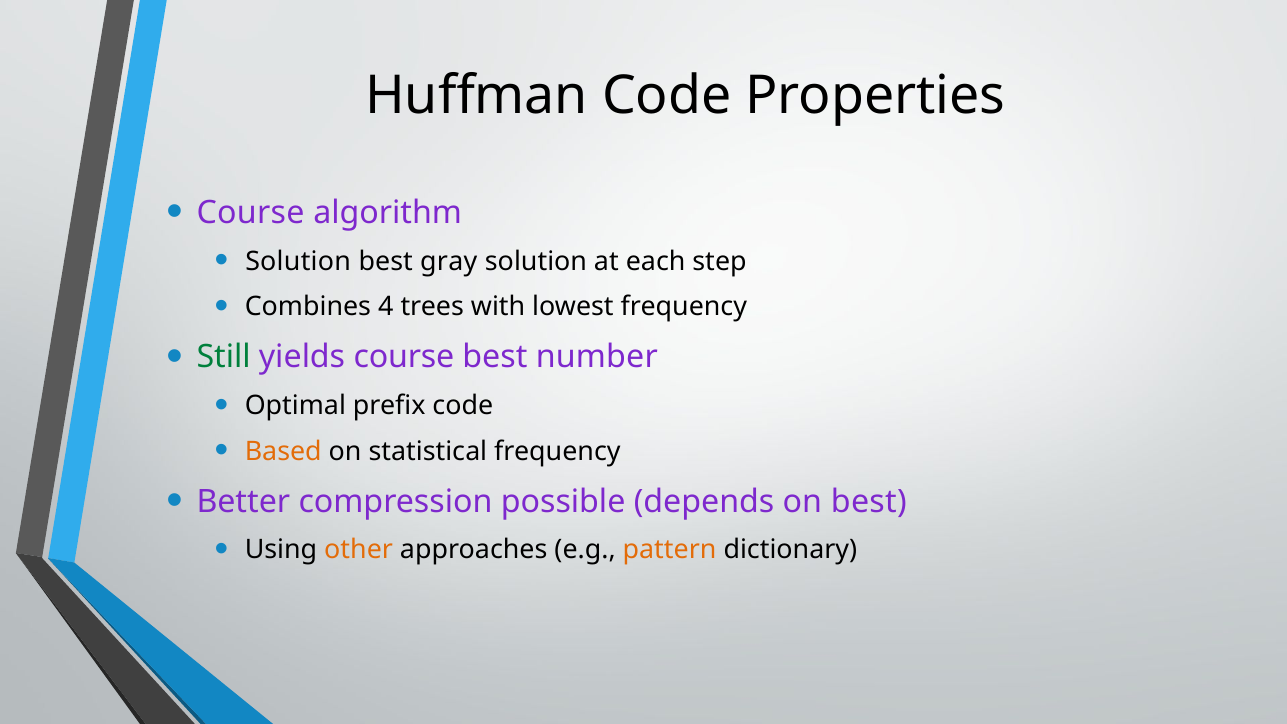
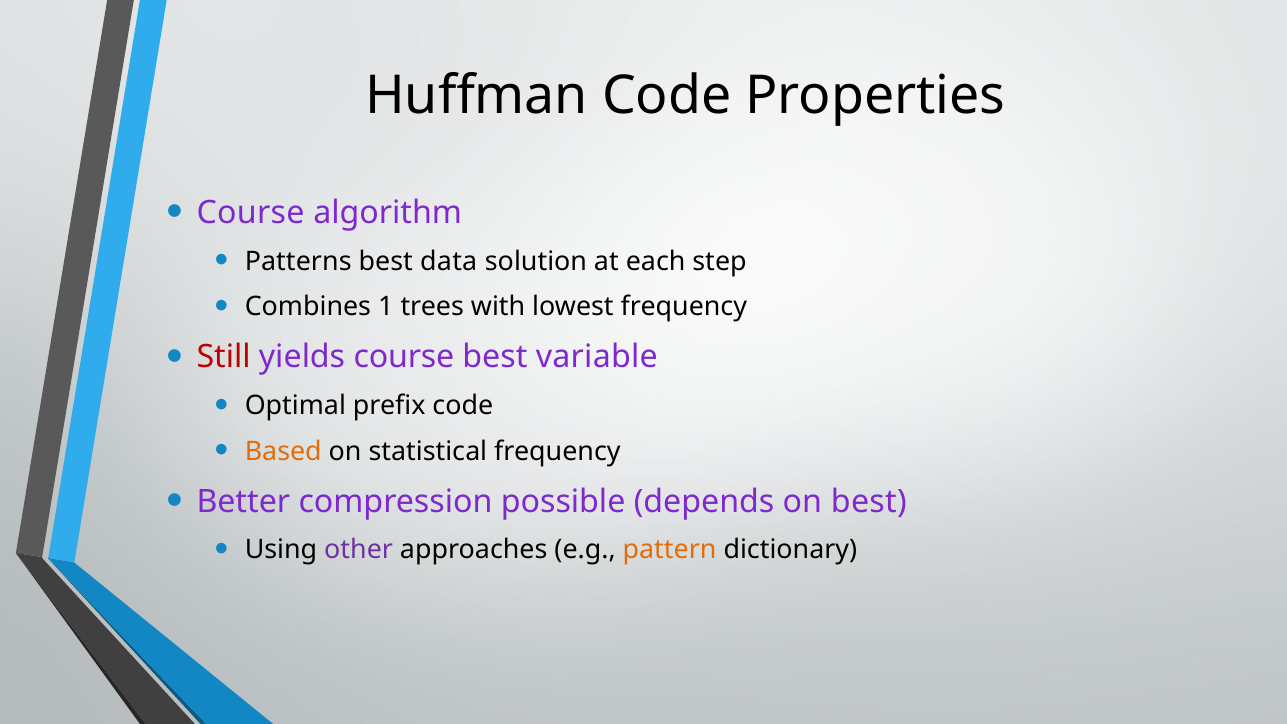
Solution: Solution -> Patterns (298, 261)
gray: gray -> data (449, 261)
4: 4 -> 1 (386, 307)
Still colour: green -> red (224, 357)
number: number -> variable (597, 357)
other colour: orange -> purple (359, 550)
